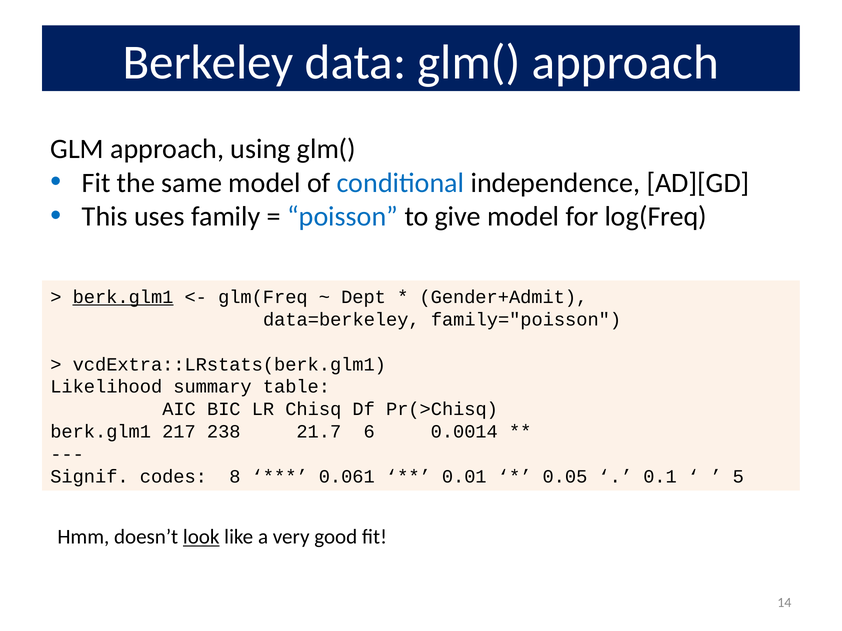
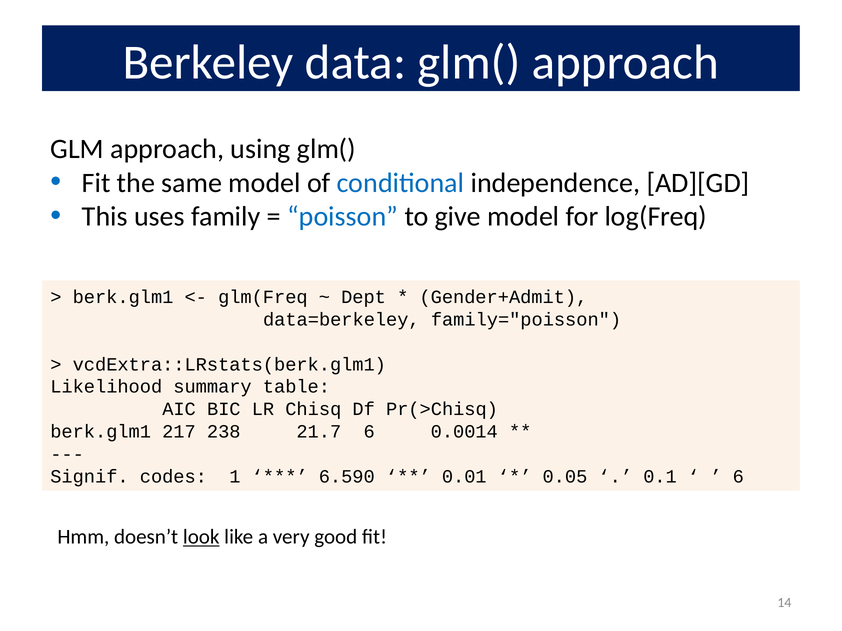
berk.glm1 underline: present -> none (123, 297)
8: 8 -> 1 (235, 477)
0.061: 0.061 -> 6.590 (347, 477)
5: 5 -> 6 (738, 477)
